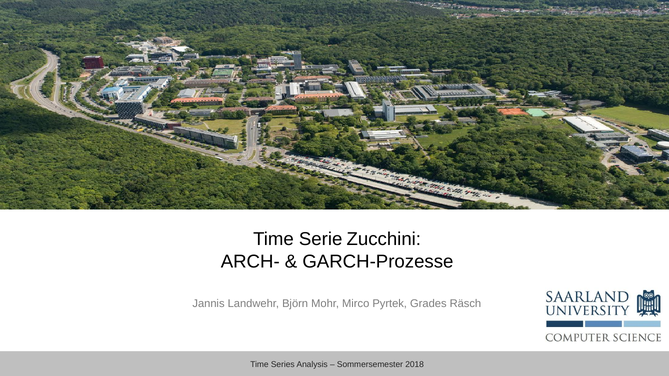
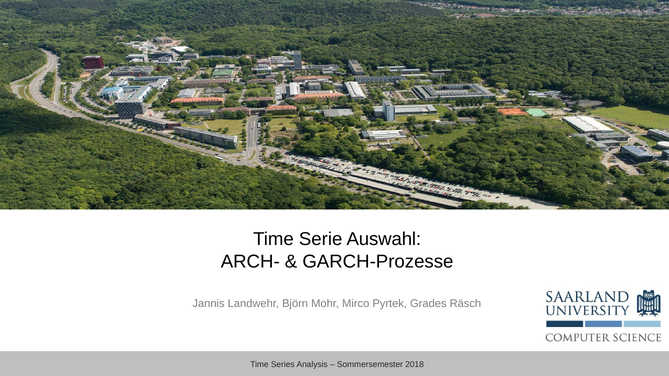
Zucchini: Zucchini -> Auswahl (384, 239)
